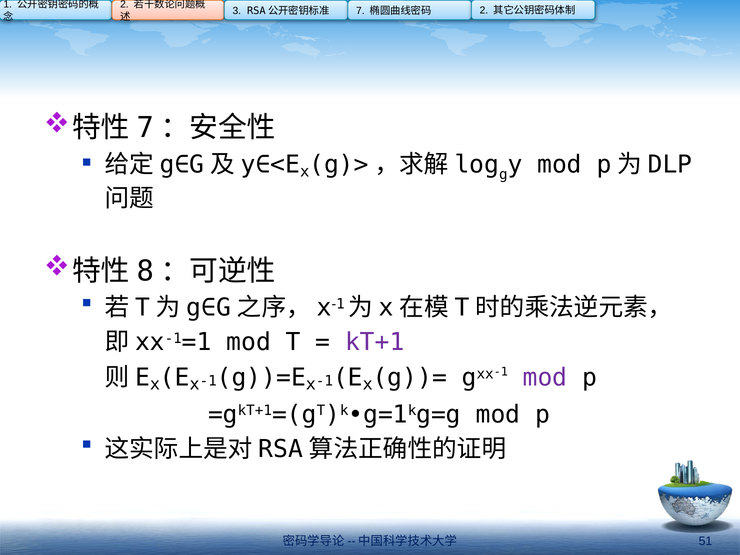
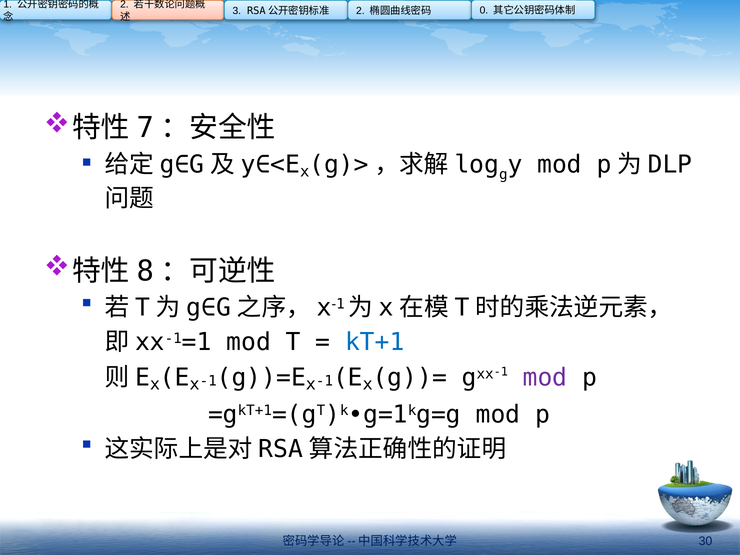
7: 7 -> 2 (360, 11)
2: 2 -> 0 (484, 10)
kT+1 colour: purple -> blue (375, 342)
51: 51 -> 30 (705, 541)
